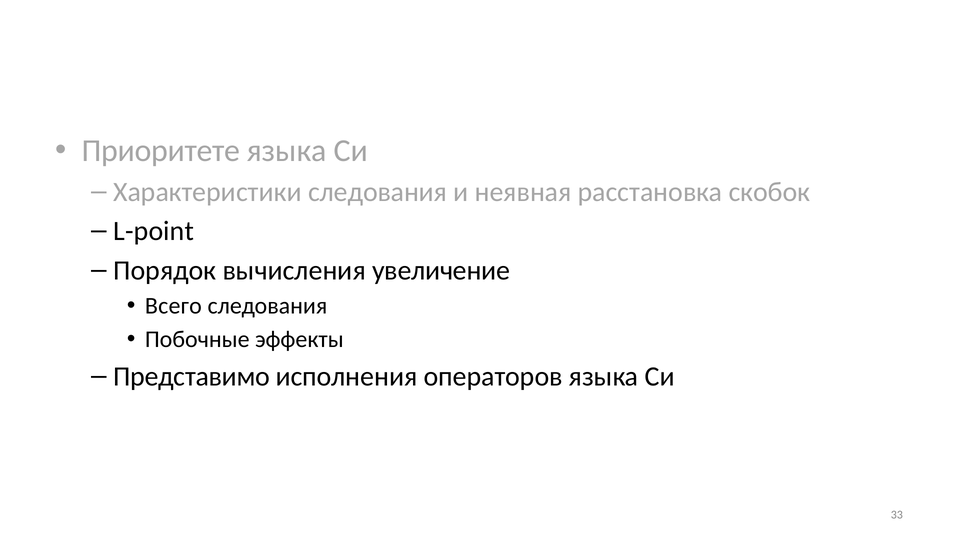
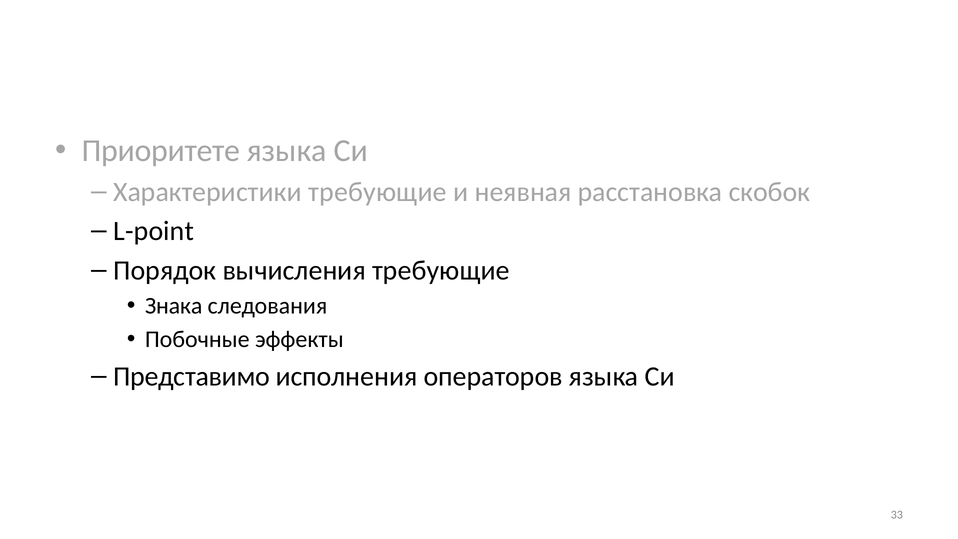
Характеристики следования: следования -> требующие (377, 192)
вычисления увеличение: увеличение -> требующие (441, 270)
Всего: Всего -> Знака (174, 306)
